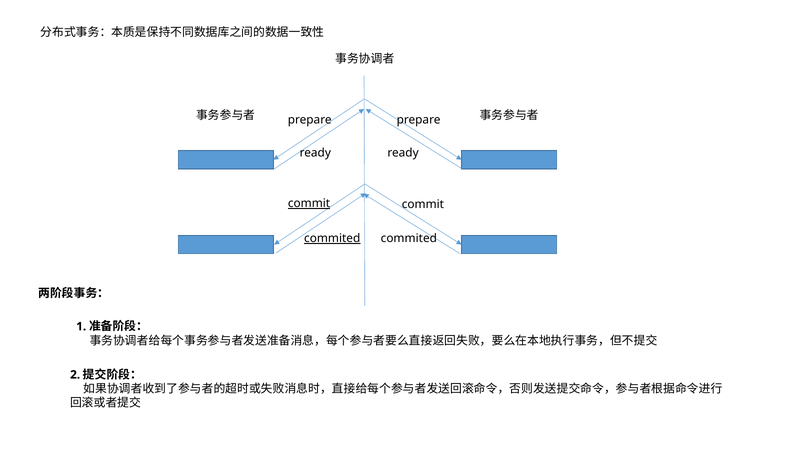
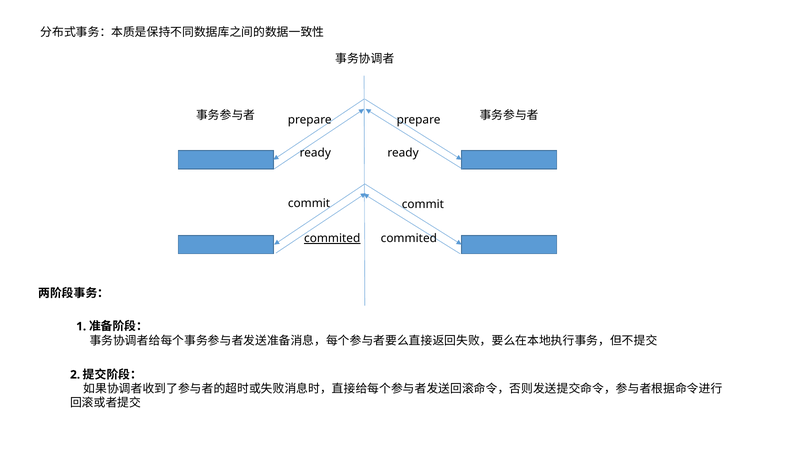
commit underline: present -> none (309, 204)
